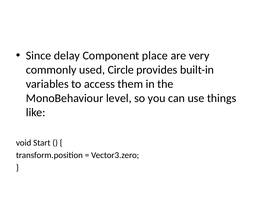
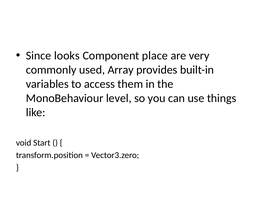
delay: delay -> looks (67, 56)
Circle: Circle -> Array (121, 70)
